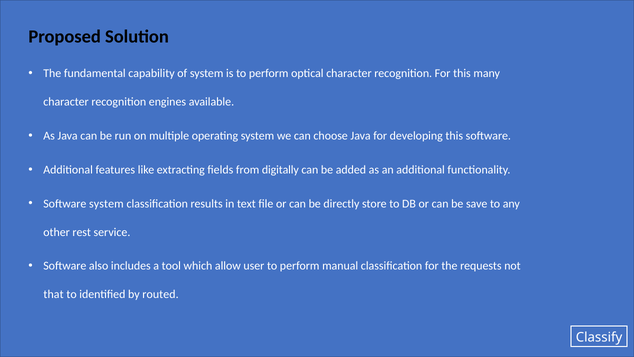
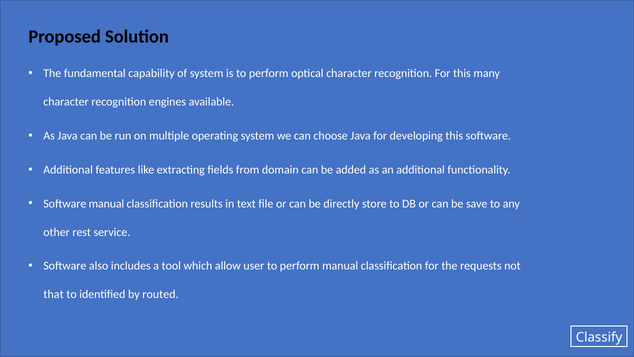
digitally: digitally -> domain (280, 170)
Software system: system -> manual (106, 203)
